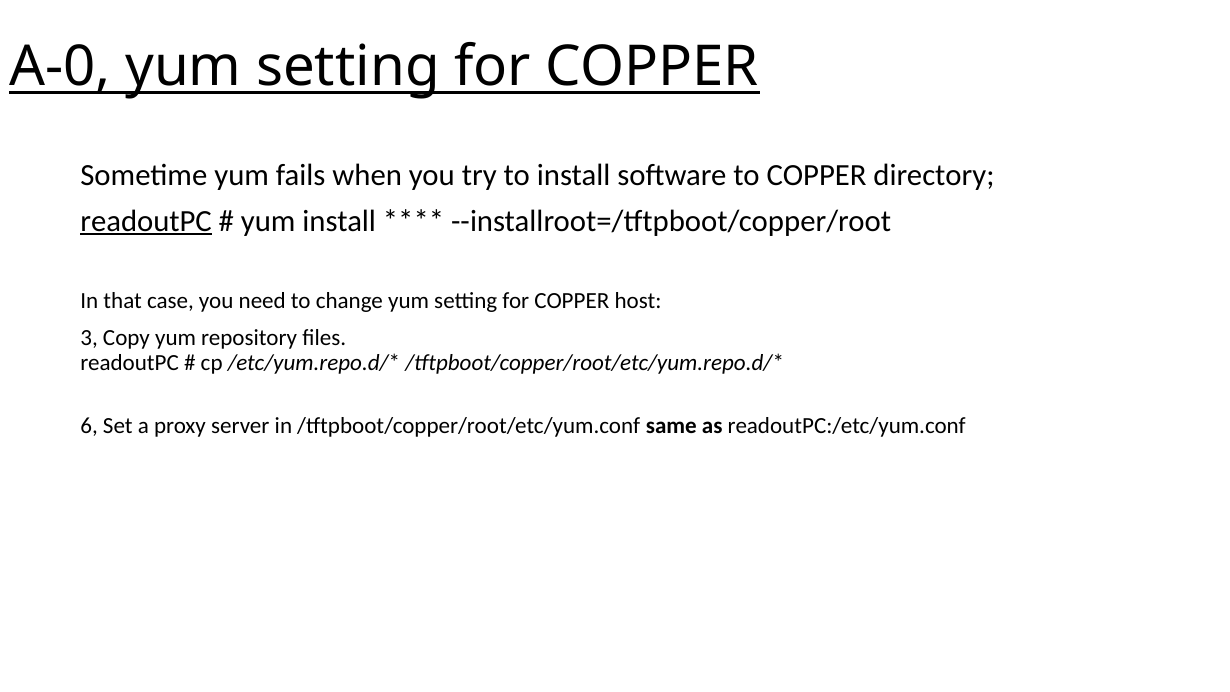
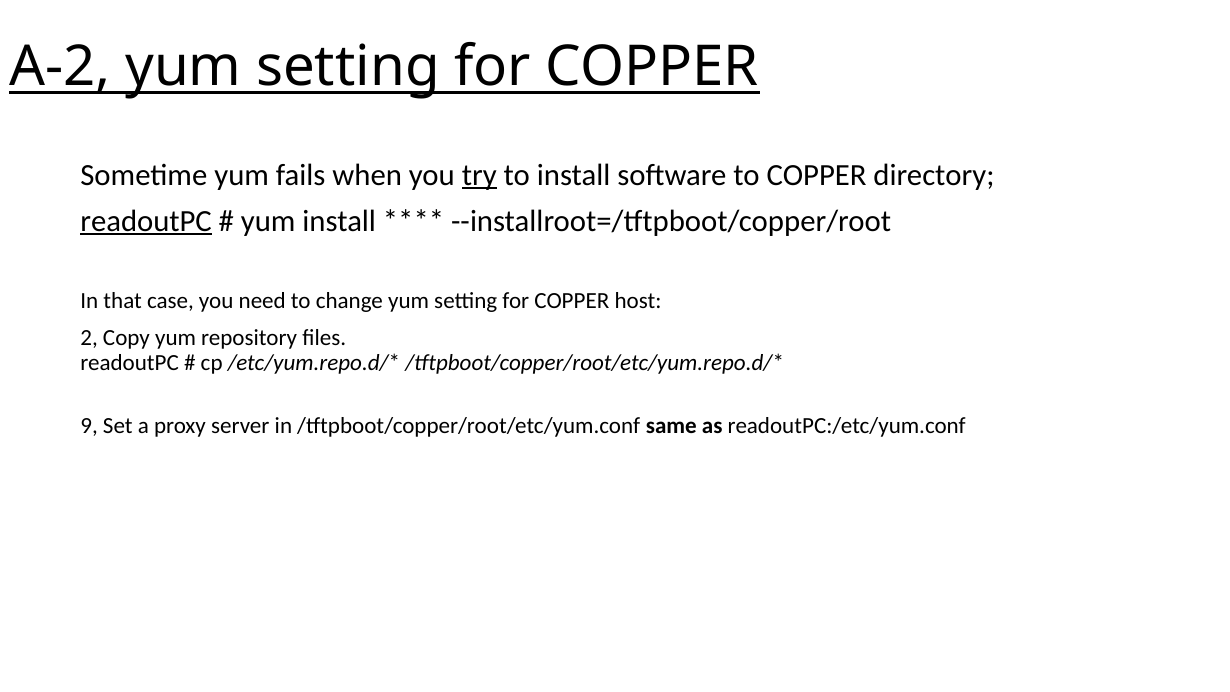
A-0: A-0 -> A-2 (60, 66)
try underline: none -> present (479, 175)
3: 3 -> 2 (89, 338)
6: 6 -> 9 (89, 426)
